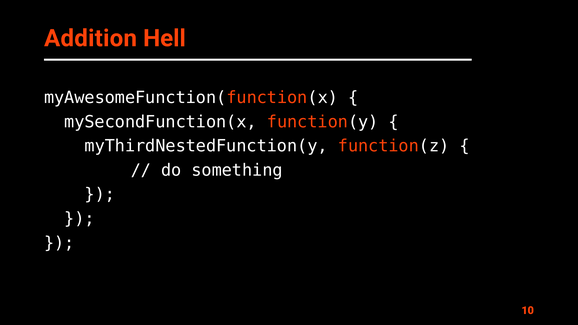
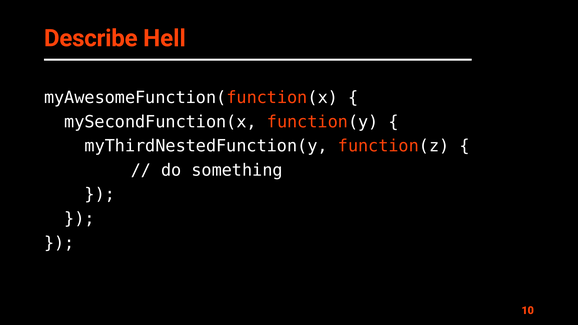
Addition: Addition -> Describe (91, 38)
